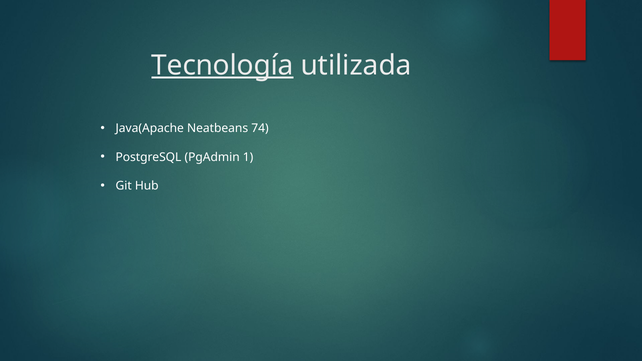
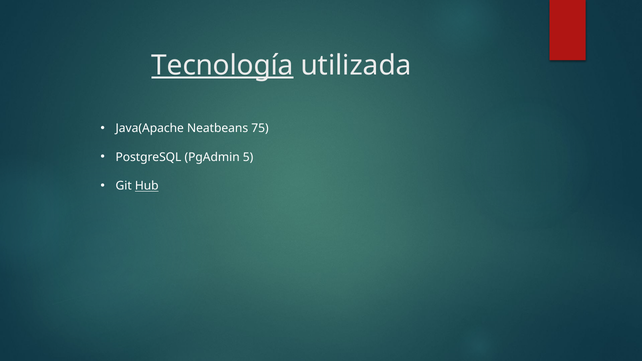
74: 74 -> 75 (260, 128)
1: 1 -> 5 (248, 157)
Hub underline: none -> present (147, 186)
